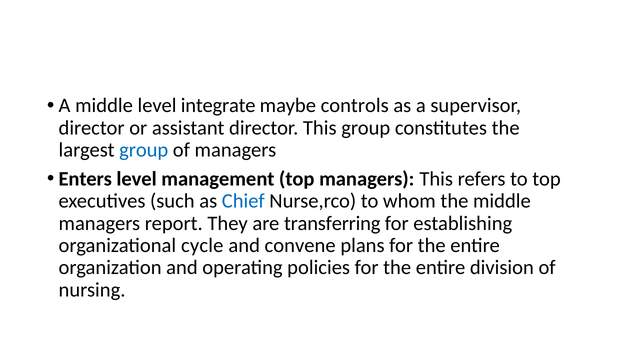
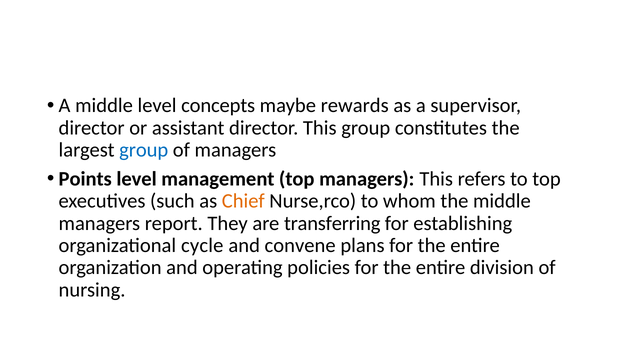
integrate: integrate -> concepts (218, 106)
controls: controls -> rewards (355, 106)
Enters: Enters -> Points (85, 179)
Chief colour: blue -> orange (243, 201)
